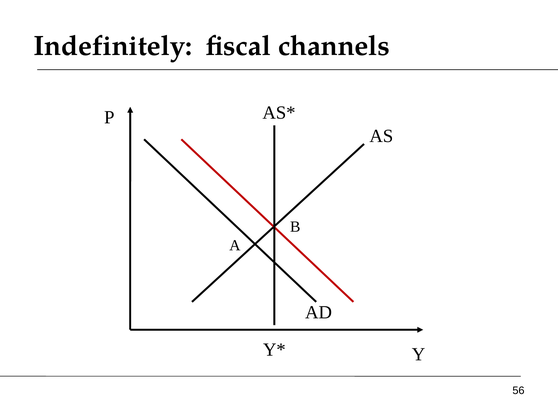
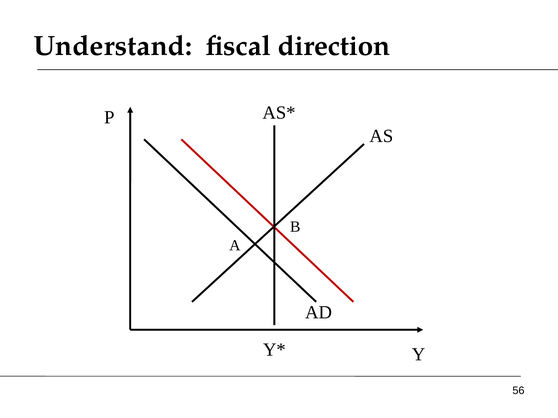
Indefinitely: Indefinitely -> Understand (113, 46)
channels: channels -> direction (334, 46)
